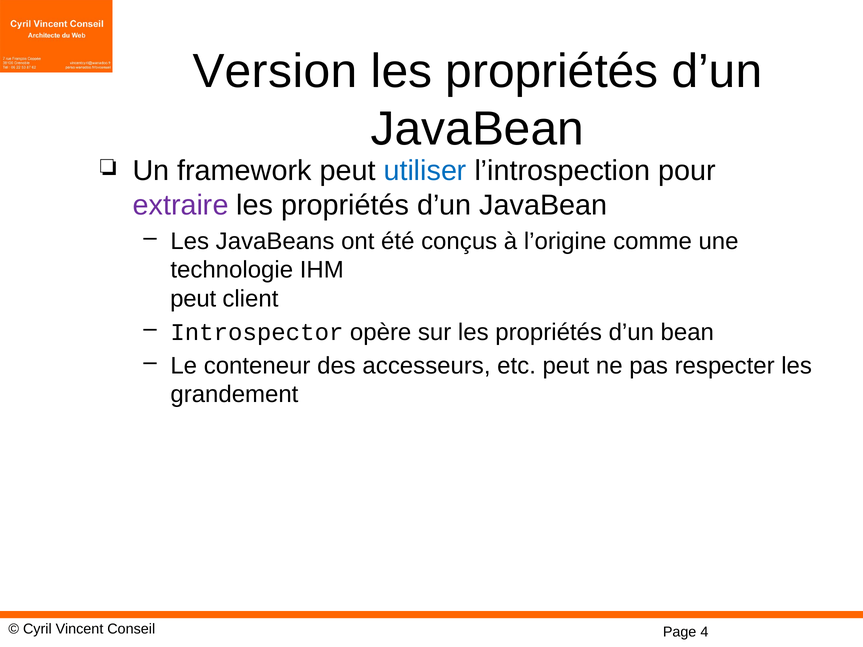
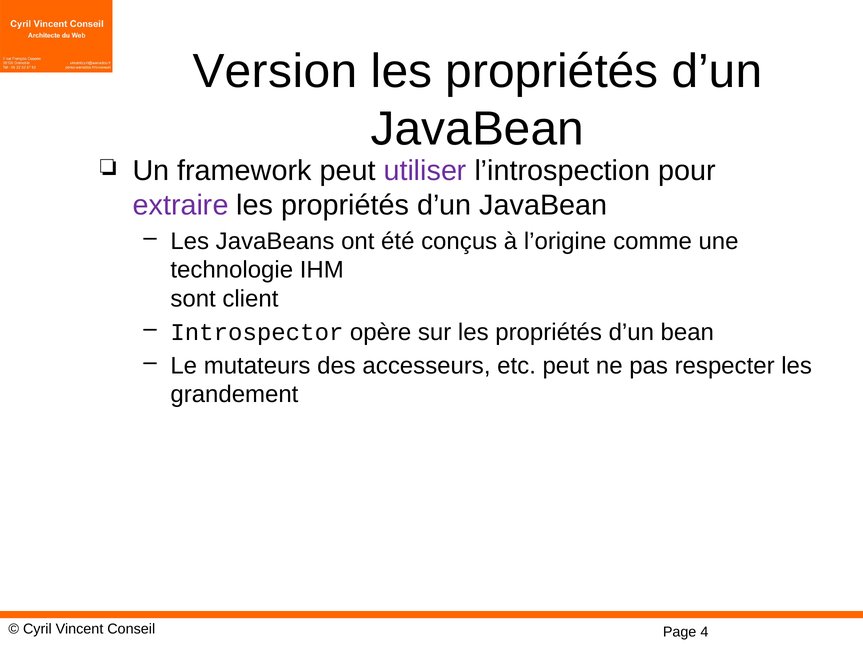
utiliser colour: blue -> purple (425, 171)
peut: peut -> sont (193, 299)
conteneur: conteneur -> mutateurs (257, 366)
